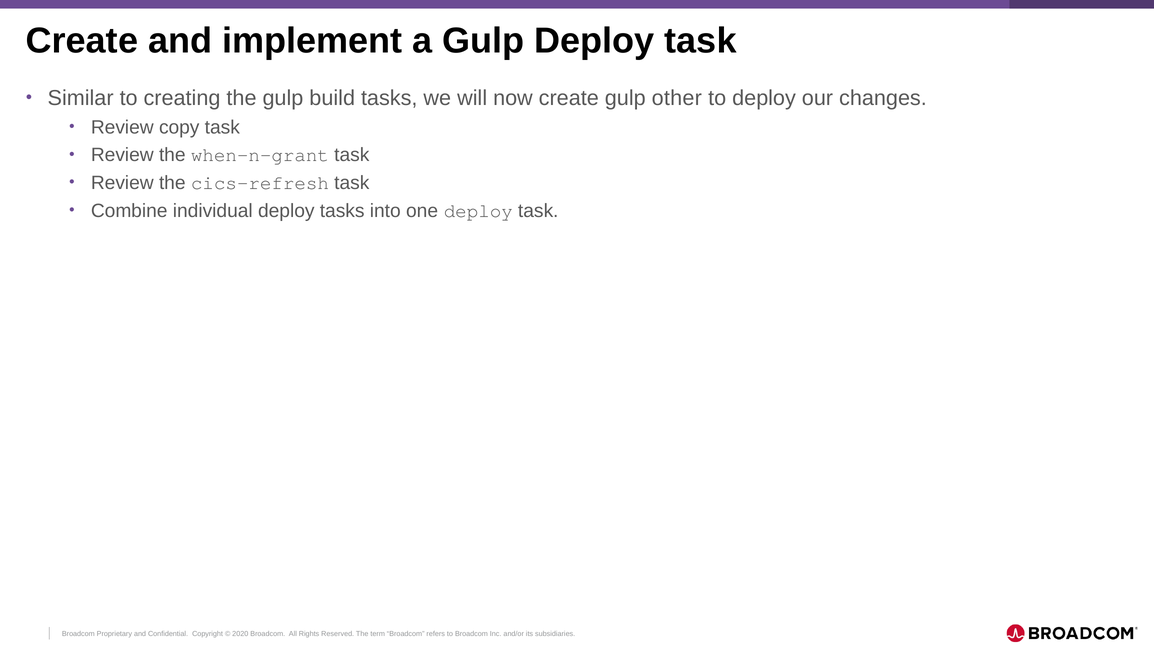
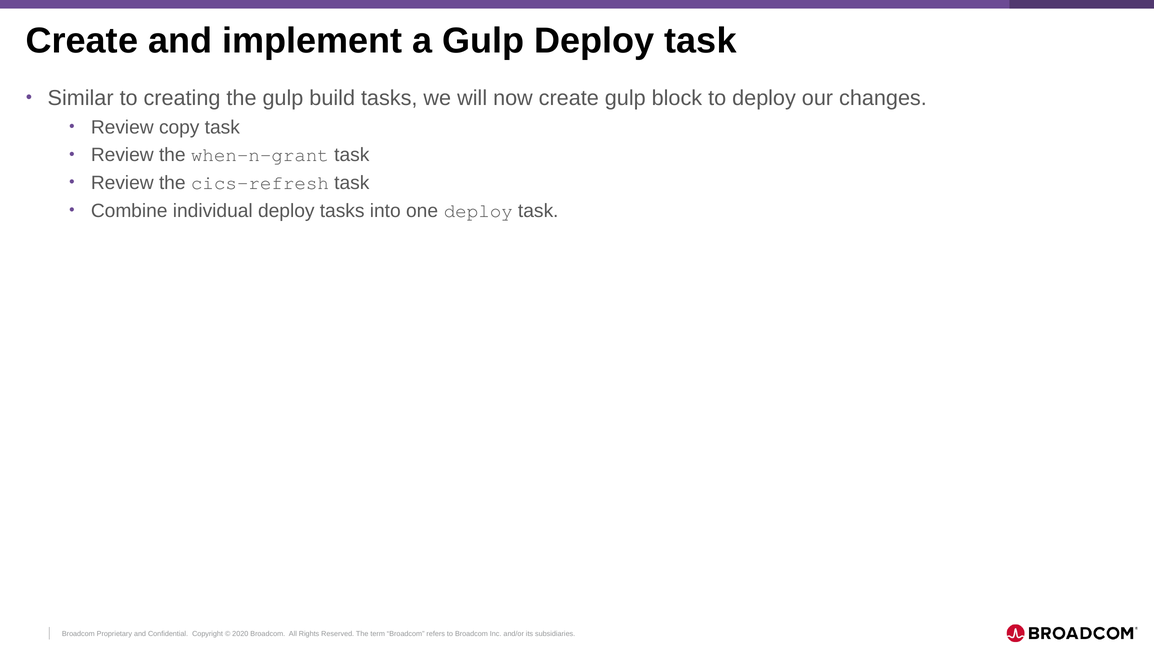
other: other -> block (677, 98)
